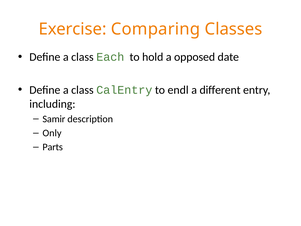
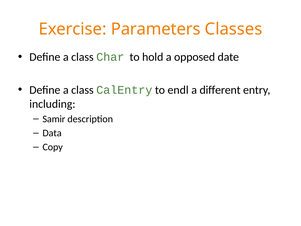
Comparing: Comparing -> Parameters (156, 29)
Each: Each -> Char (110, 57)
Only: Only -> Data (52, 133)
Parts: Parts -> Copy (53, 147)
